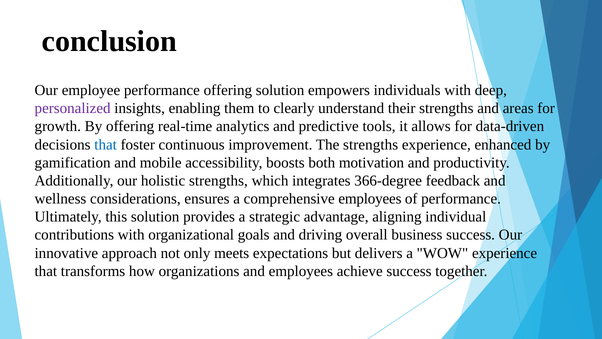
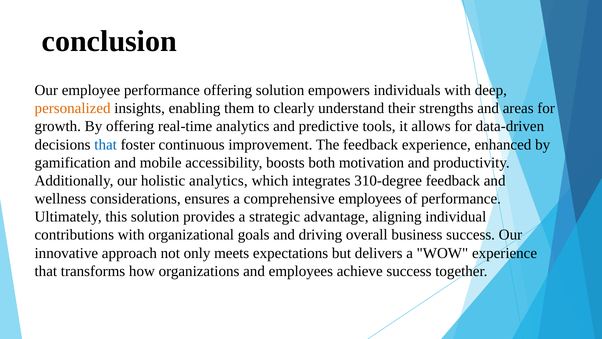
personalized colour: purple -> orange (73, 108)
The strengths: strengths -> feedback (371, 144)
holistic strengths: strengths -> analytics (218, 181)
366-degree: 366-degree -> 310-degree (388, 181)
